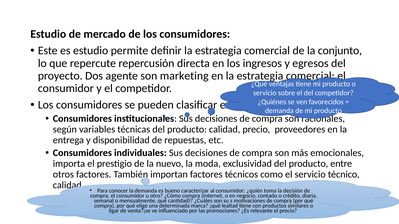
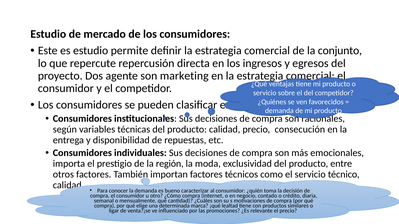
proveedores: proveedores -> consecución (300, 130)
nuevo: nuevo -> región (170, 164)
